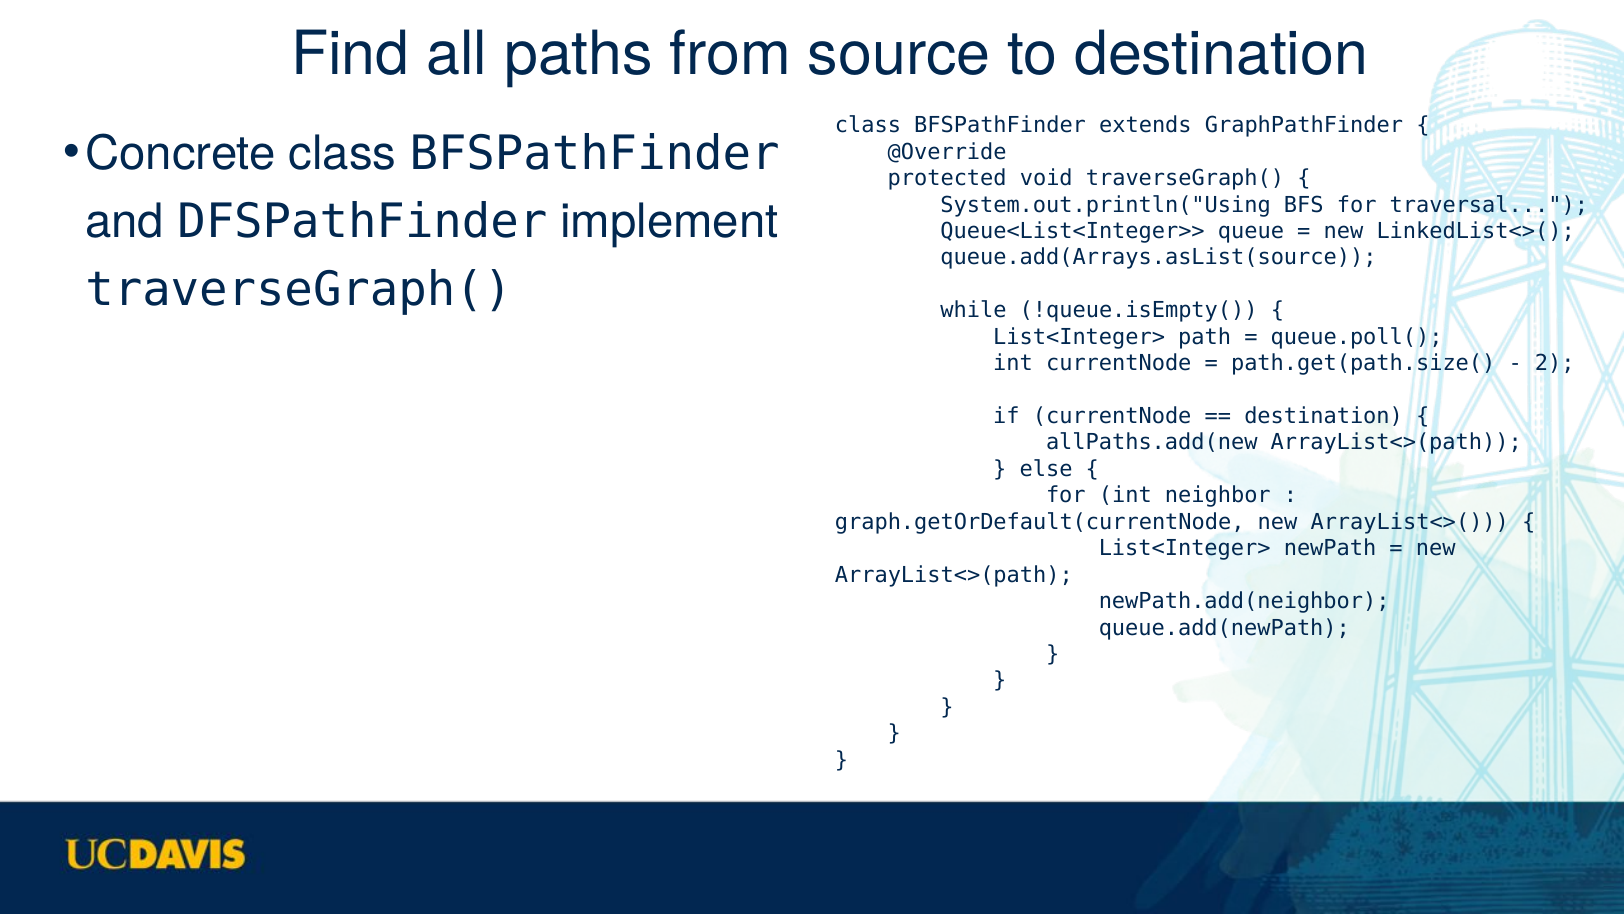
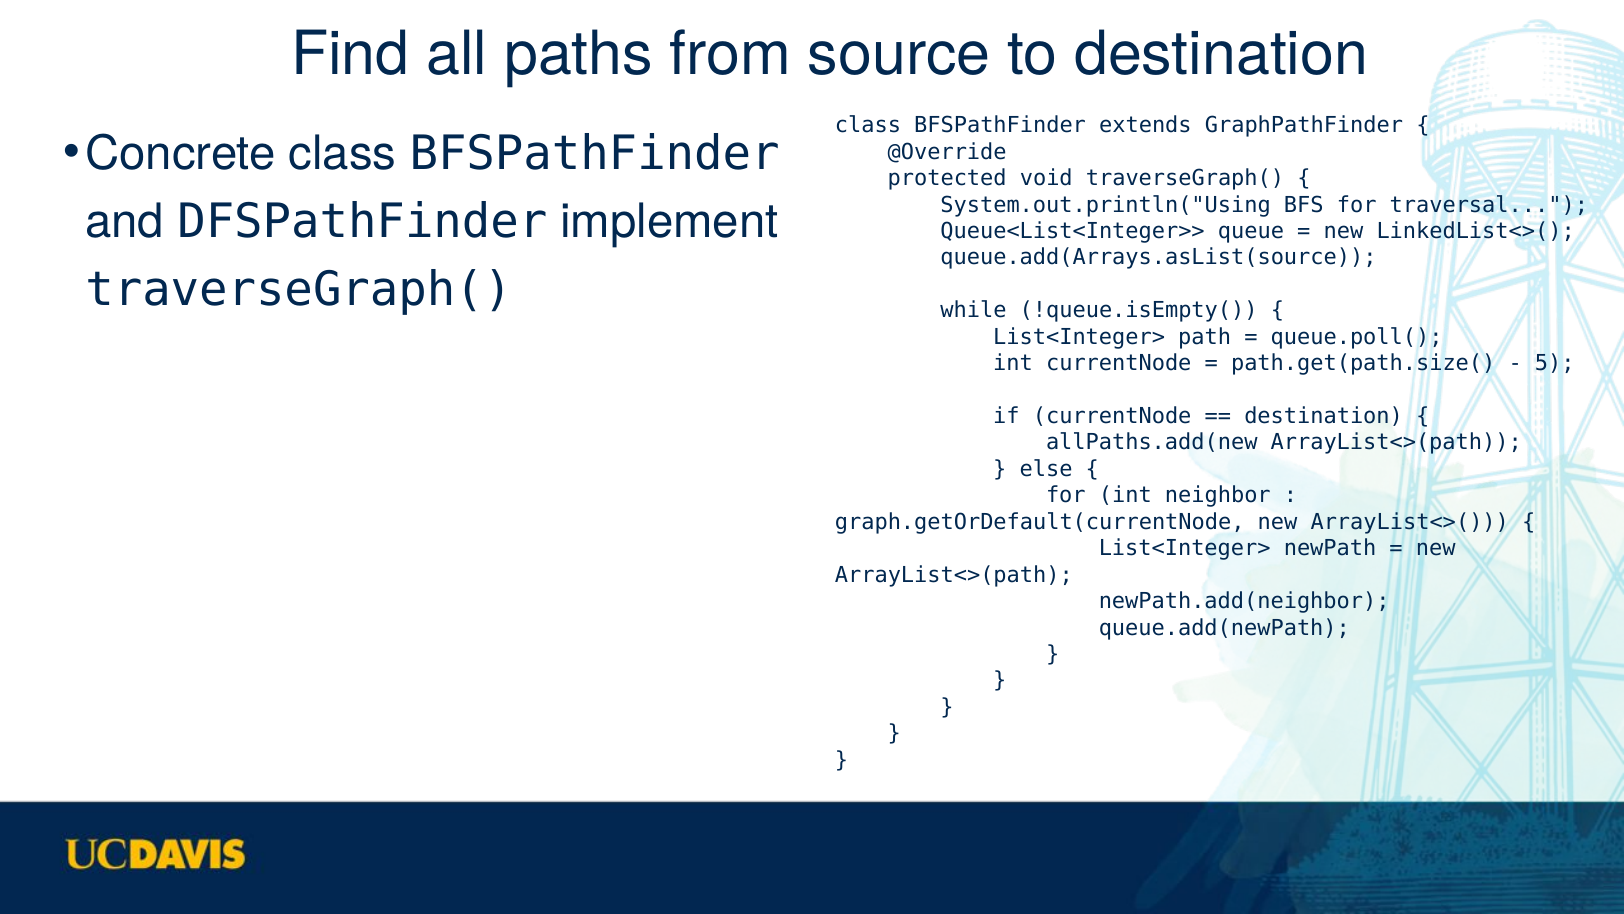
2: 2 -> 5 (1555, 363)
